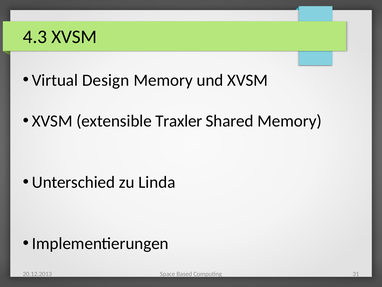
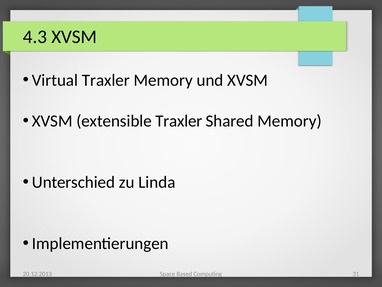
Virtual Design: Design -> Traxler (106, 80)
